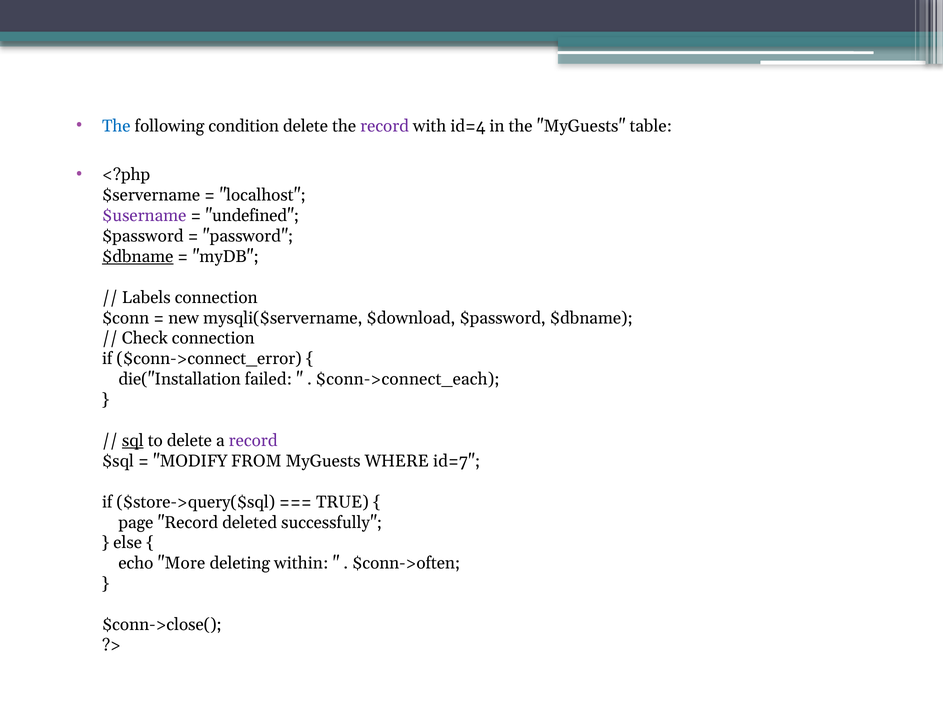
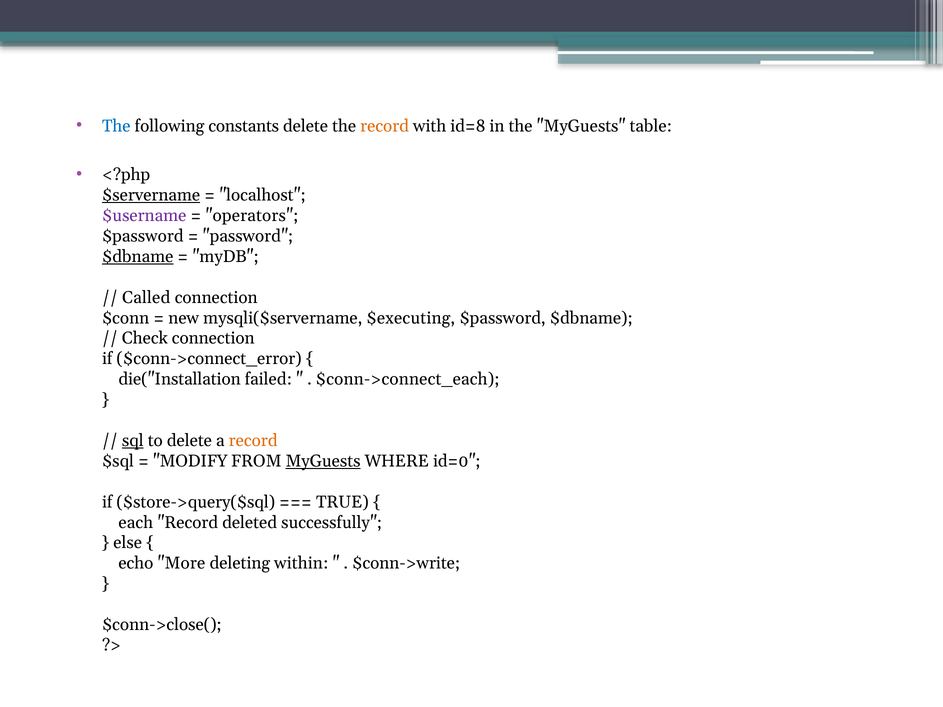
condition: condition -> constants (244, 126)
record colour: purple -> orange (385, 126)
id=4: id=4 -> id=8 (468, 126)
$servername underline: none -> present (151, 195)
undefined: undefined -> operators (252, 216)
Labels: Labels -> Called (146, 298)
$download: $download -> $executing (411, 318)
record colour: purple -> orange (253, 441)
MyGuests underline: none -> present (323, 461)
id=7: id=7 -> id=0 (457, 461)
page: page -> each (136, 523)
$conn->often: $conn->often -> $conn->write (406, 564)
